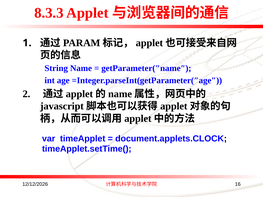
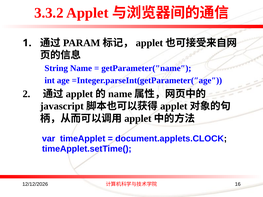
8.3.3: 8.3.3 -> 3.3.2 (49, 13)
